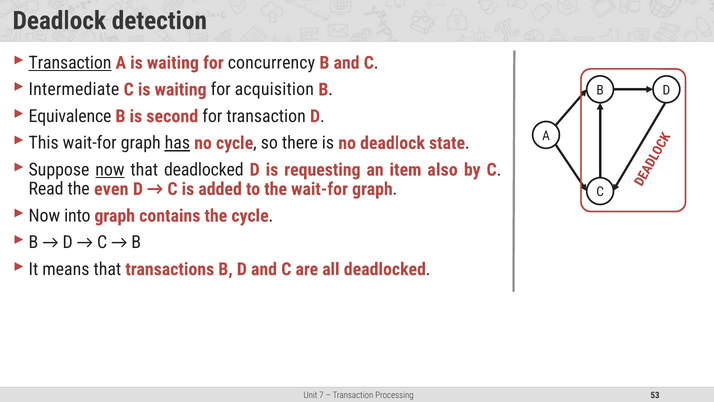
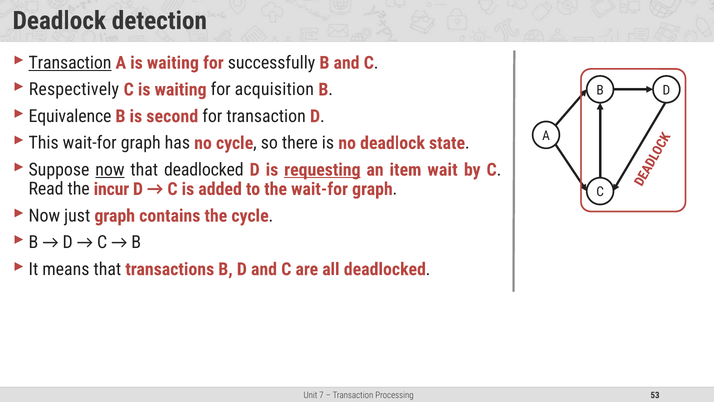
concurrency: concurrency -> successfully (272, 63)
Intermediate: Intermediate -> Respectively (74, 89)
has underline: present -> none (177, 143)
requesting underline: none -> present (322, 170)
also: also -> wait (443, 170)
even: even -> incur (111, 189)
into: into -> just (77, 216)
